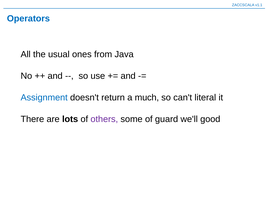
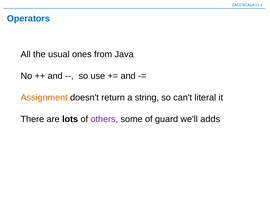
Assignment colour: blue -> orange (44, 98)
much: much -> string (147, 98)
good: good -> adds (210, 119)
